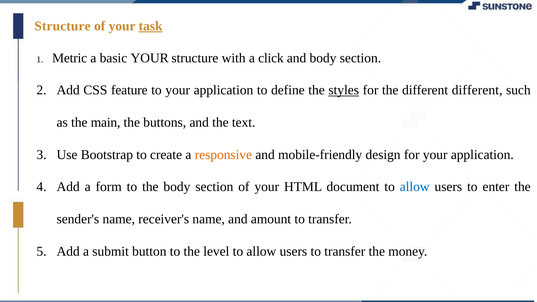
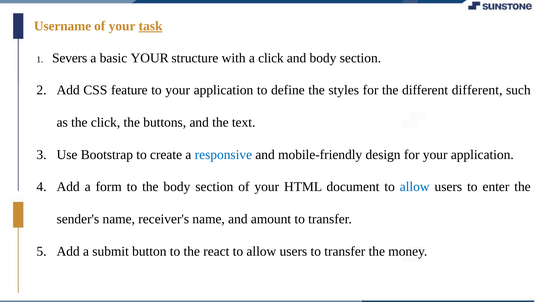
Structure: Structure -> Username (63, 26)
Metric: Metric -> Severs (70, 58)
styles underline: present -> none (344, 90)
the main: main -> click (106, 122)
responsive colour: orange -> blue (223, 155)
level: level -> react (216, 251)
